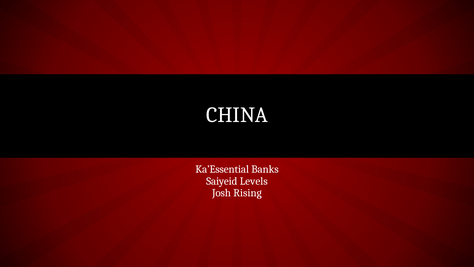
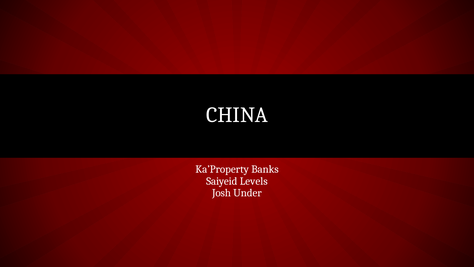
Ka’Essential: Ka’Essential -> Ka’Property (222, 169)
Rising: Rising -> Under (247, 193)
